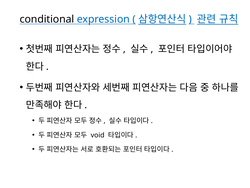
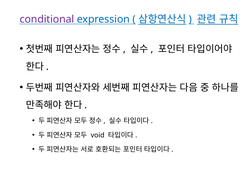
conditional colour: black -> purple (47, 19)
